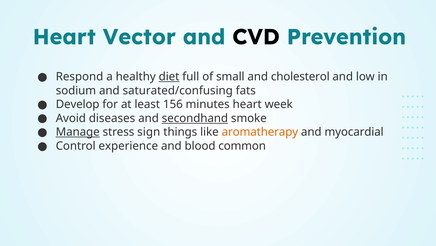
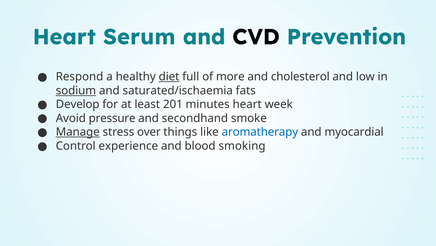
Vector: Vector -> Serum (139, 37)
small: small -> more (230, 77)
sodium underline: none -> present (76, 90)
saturated/confusing: saturated/confusing -> saturated/ischaemia (178, 90)
156: 156 -> 201 (173, 104)
diseases: diseases -> pressure (112, 118)
secondhand underline: present -> none (195, 118)
sign: sign -> over (149, 132)
aromatherapy colour: orange -> blue (260, 132)
common: common -> smoking (242, 146)
